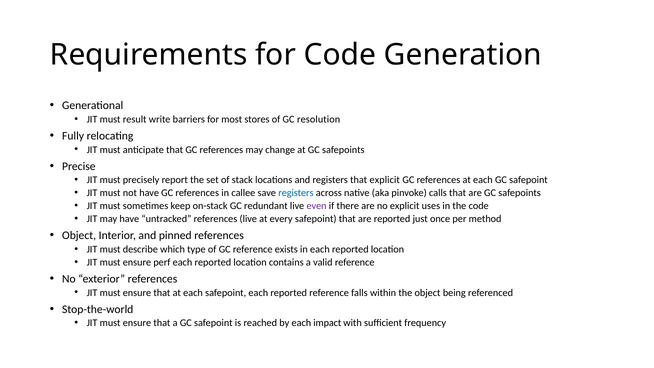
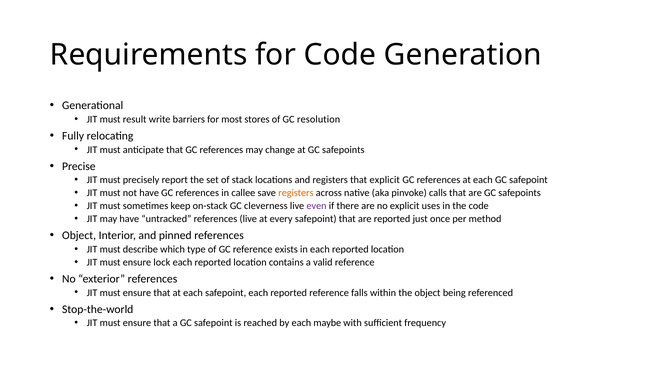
registers colour: blue -> orange (296, 193)
redundant: redundant -> cleverness (266, 206)
perf: perf -> lock (162, 262)
impact: impact -> maybe (327, 323)
